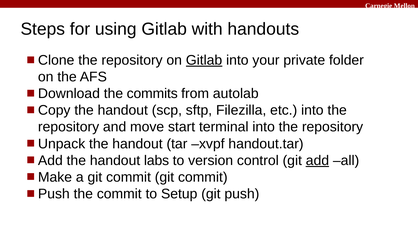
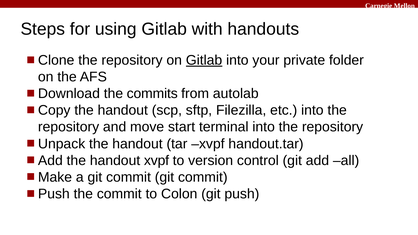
handout labs: labs -> xvpf (157, 161)
add underline: present -> none (317, 161)
Setup: Setup -> Colon (179, 194)
